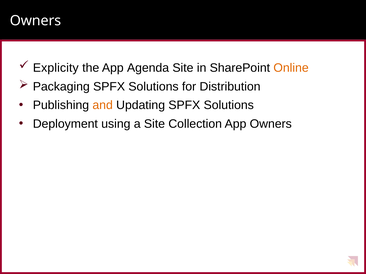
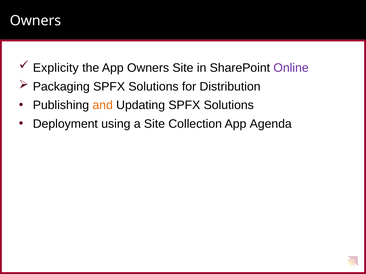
App Agenda: Agenda -> Owners (148, 68)
Online colour: orange -> purple (291, 68)
App Owners: Owners -> Agenda (271, 124)
